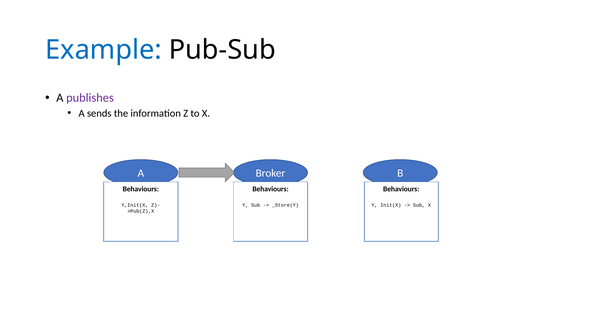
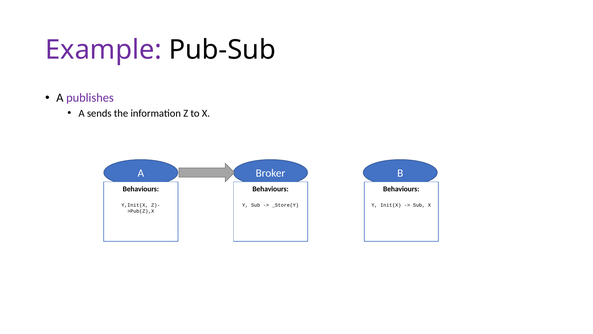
Example colour: blue -> purple (103, 50)
